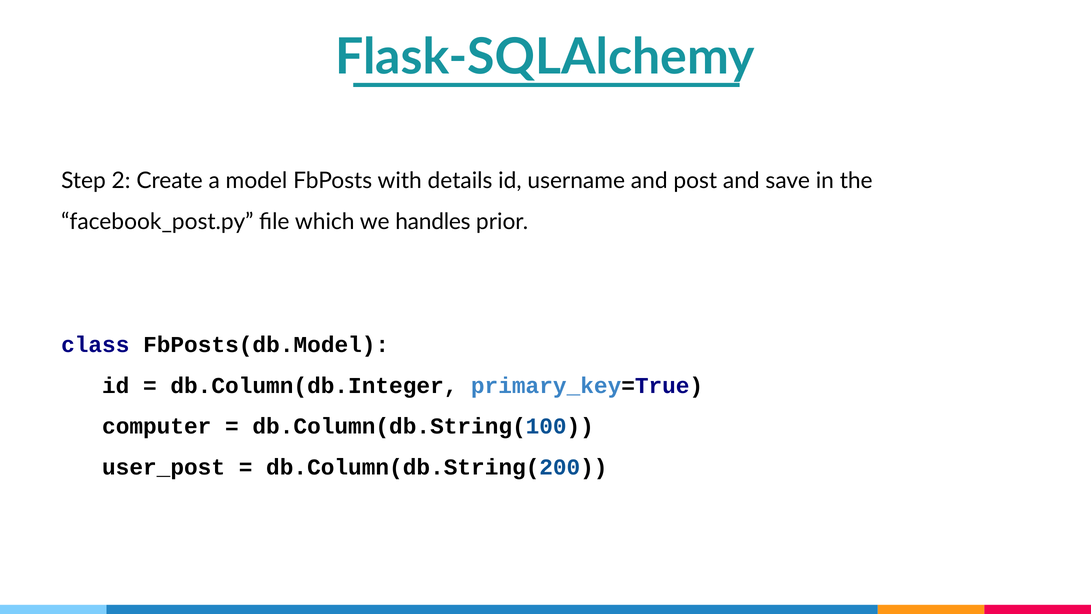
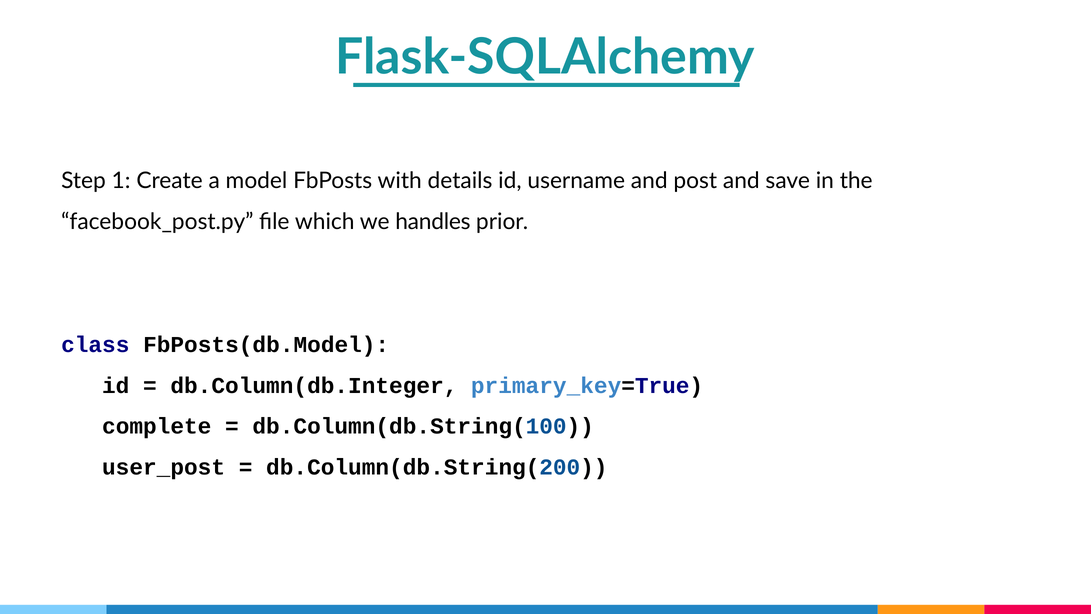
2: 2 -> 1 (121, 181)
computer: computer -> complete (157, 426)
